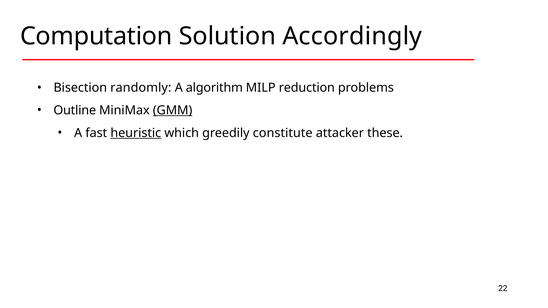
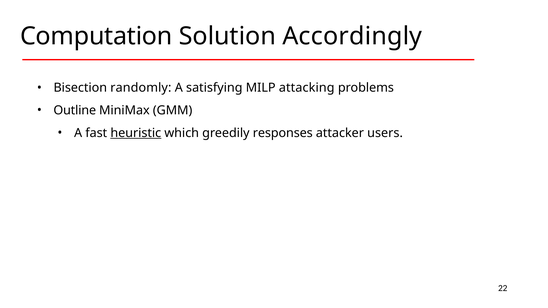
algorithm: algorithm -> satisfying (214, 88)
reduction: reduction -> attacking (307, 88)
GMM underline: present -> none (173, 110)
constitute: constitute -> responses (283, 133)
these: these -> users (385, 133)
